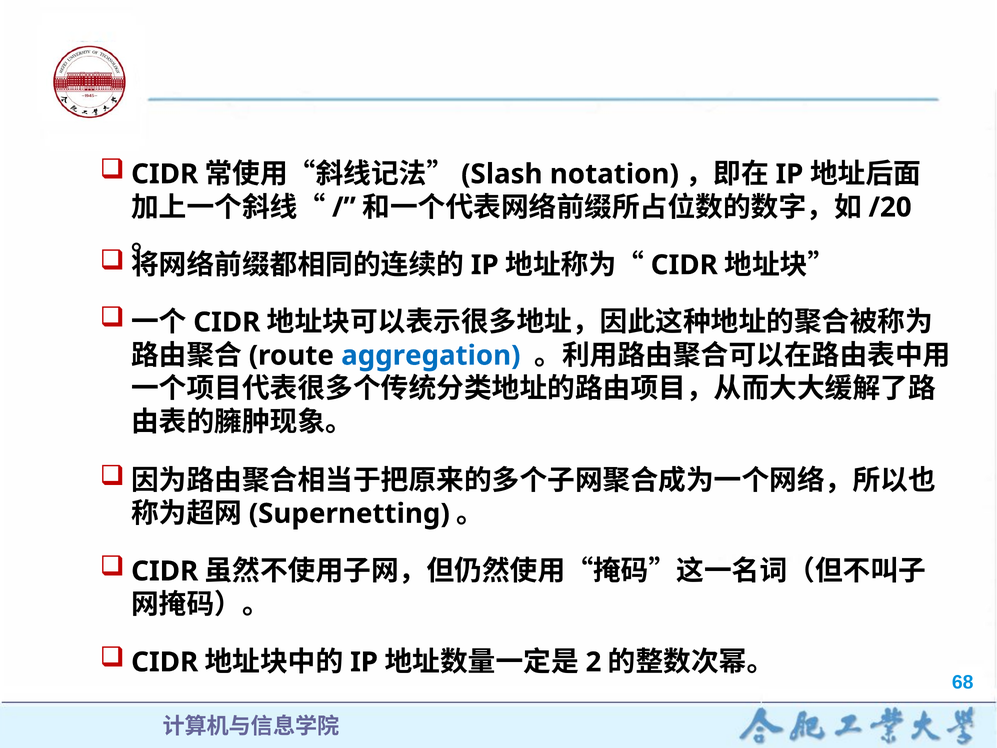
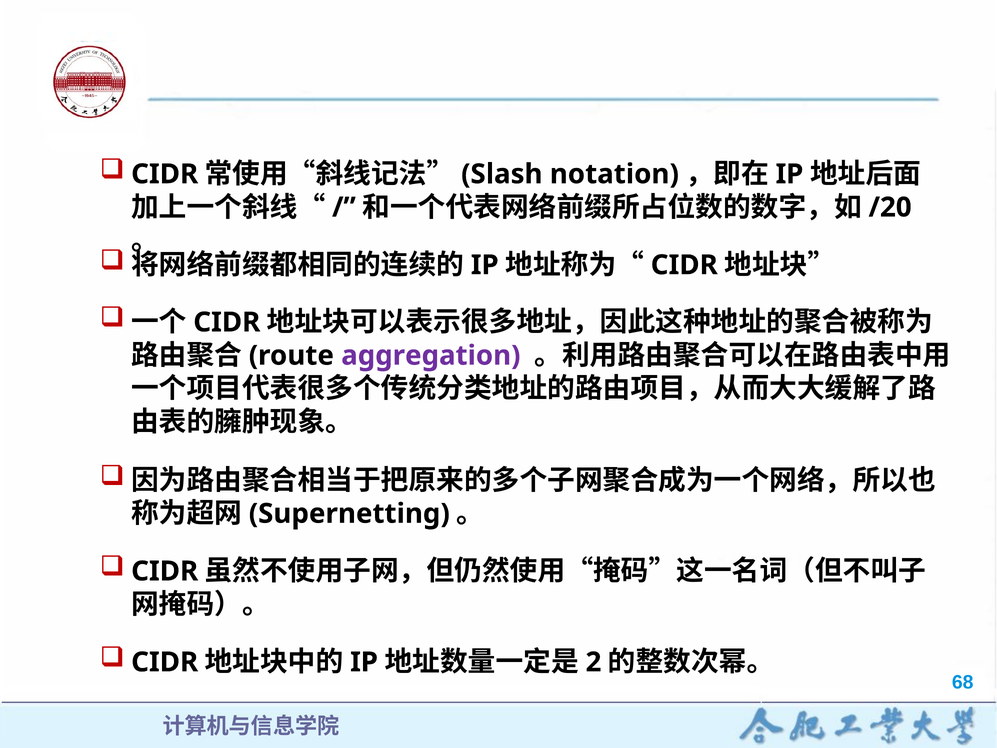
aggregation colour: blue -> purple (431, 355)
